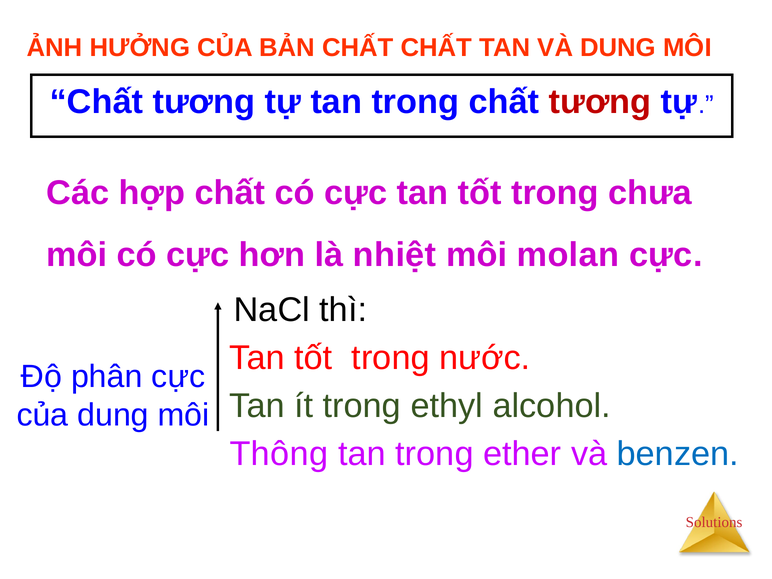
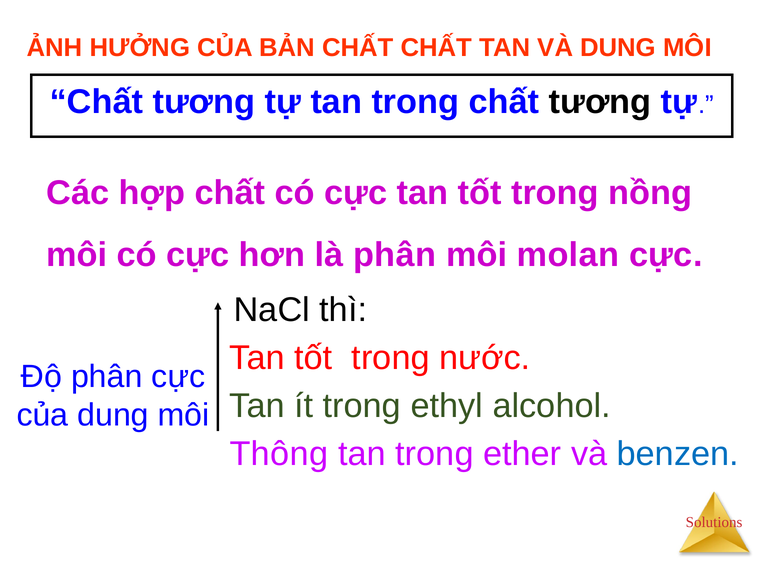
tương colour: red -> black (600, 102)
chưa: chưa -> nồng (650, 193)
là nhiệt: nhiệt -> phân (395, 255)
